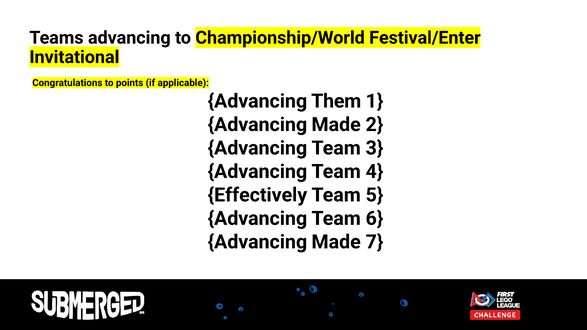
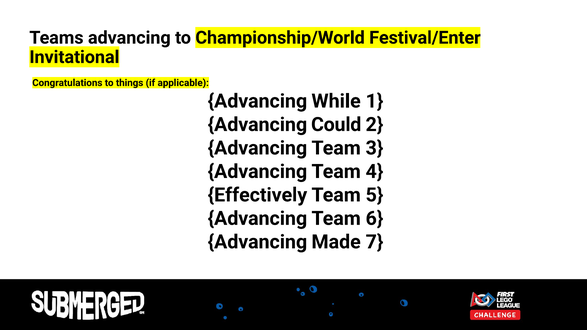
points: points -> things (130, 83)
Them: Them -> While (336, 101)
Made: Made -> Could (336, 125)
